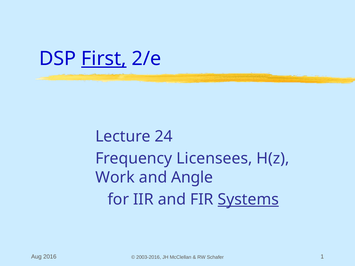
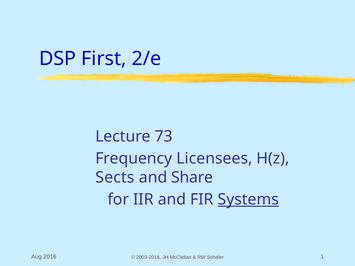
First underline: present -> none (104, 59)
24: 24 -> 73 (164, 137)
Work: Work -> Sects (115, 178)
Angle: Angle -> Share (192, 178)
